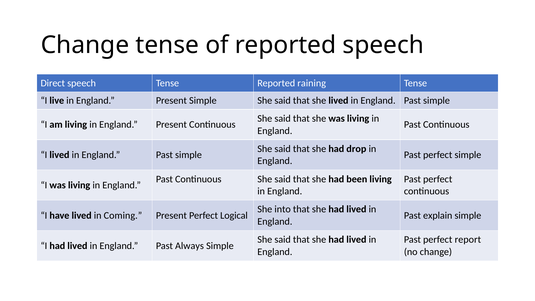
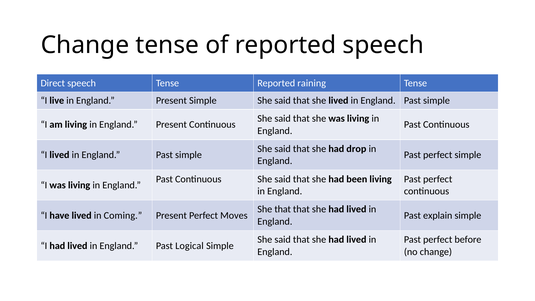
She into: into -> that (283, 209)
Logical: Logical -> Moves (234, 215)
report: report -> before (468, 240)
Always: Always -> Logical (189, 246)
